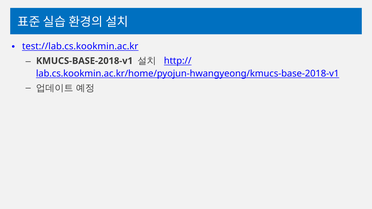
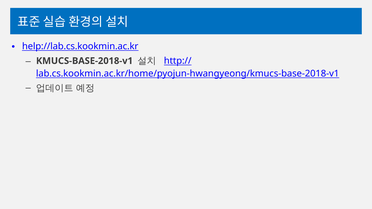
test://lab.cs.kookmin.ac.kr: test://lab.cs.kookmin.ac.kr -> help://lab.cs.kookmin.ac.kr (80, 46)
